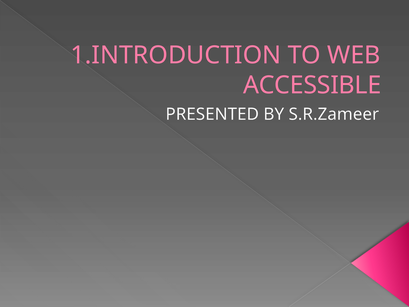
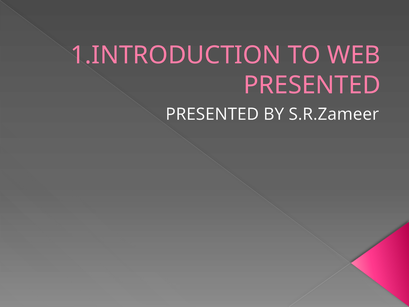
ACCESSIBLE: ACCESSIBLE -> PRESENTED (312, 85)
